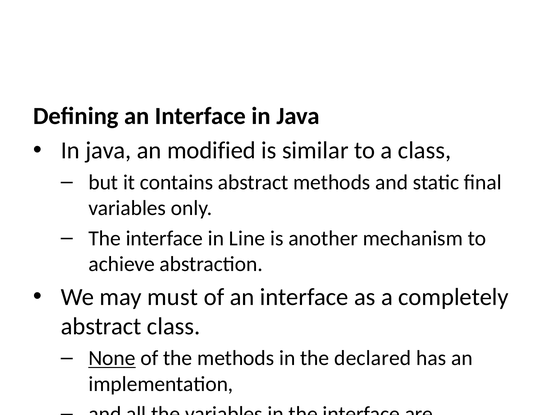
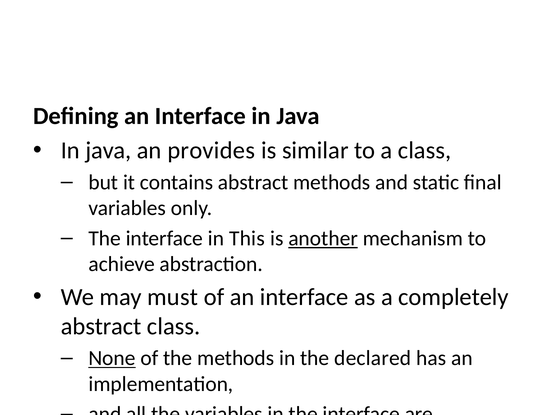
modified: modified -> provides (211, 150)
Line: Line -> This (247, 238)
another underline: none -> present (323, 238)
